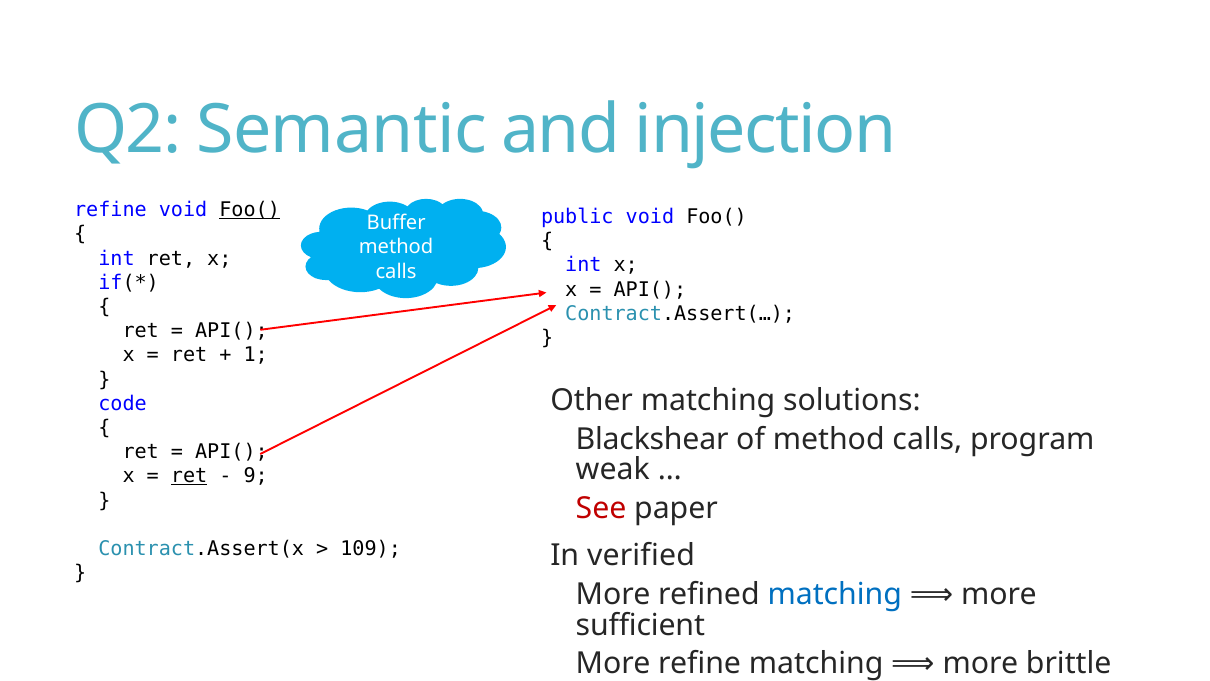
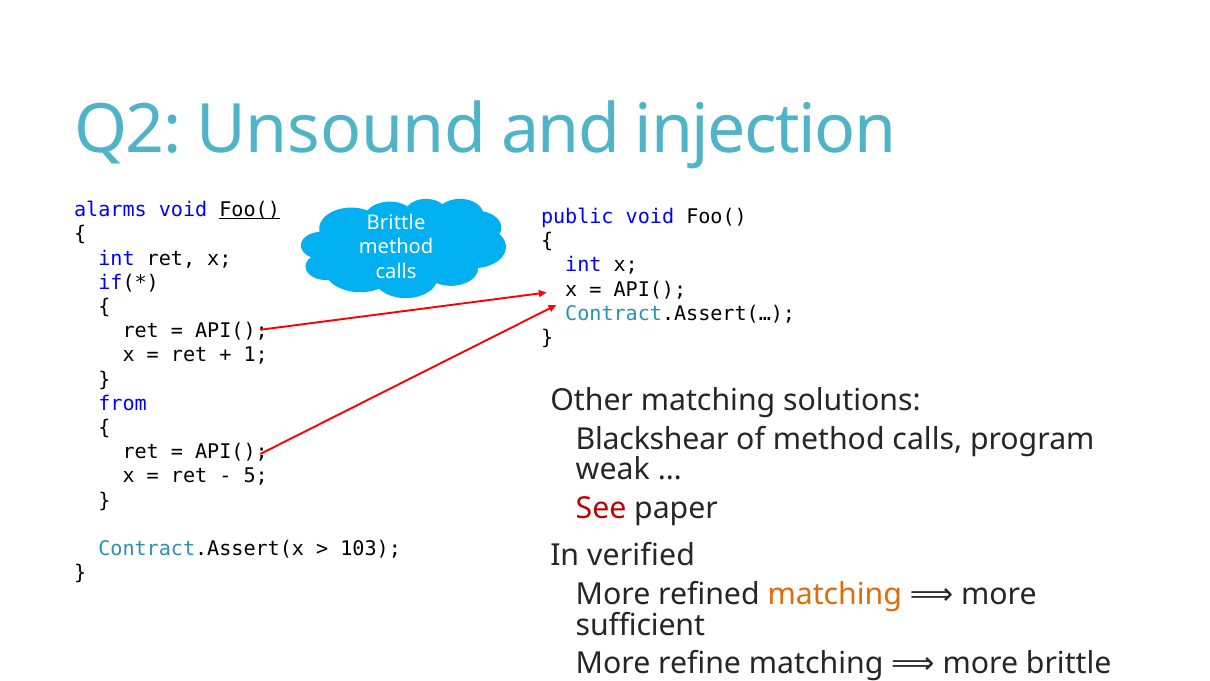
Semantic: Semantic -> Unsound (341, 130)
refine: refine -> alarms (110, 210)
Buffer: Buffer -> Brittle (396, 223)
code: code -> from (123, 403)
ret underline: present -> none (189, 476)
9: 9 -> 5 (256, 476)
109: 109 -> 103 (371, 548)
matching colour: blue -> orange (835, 594)
